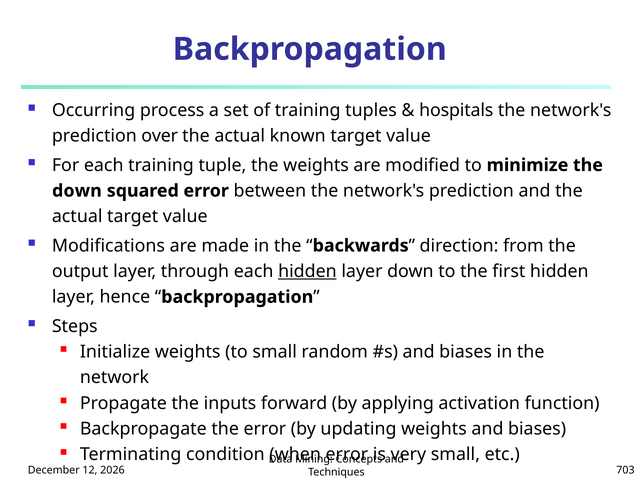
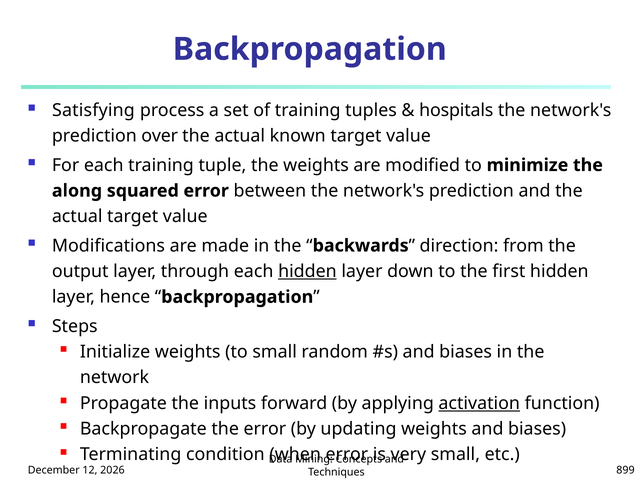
Occurring: Occurring -> Satisfying (93, 110)
down: down -> along (77, 191)
activation underline: none -> present (479, 403)
703: 703 -> 899 (625, 470)
